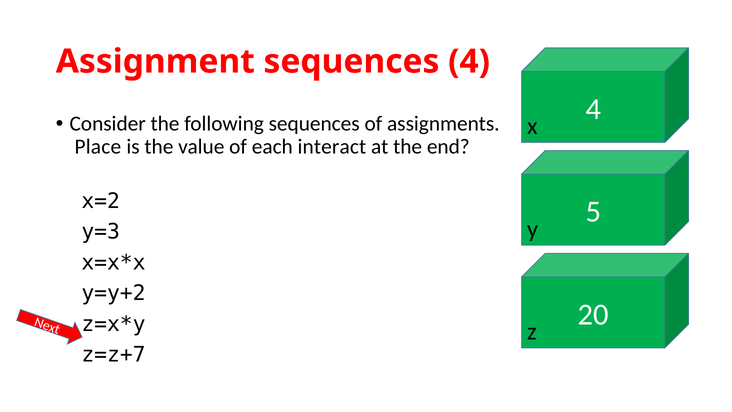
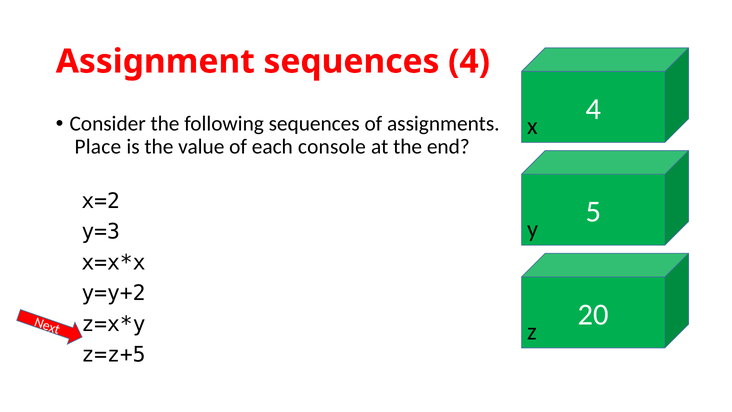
interact: interact -> console (332, 147)
z=z+7: z=z+7 -> z=z+5 (114, 355)
